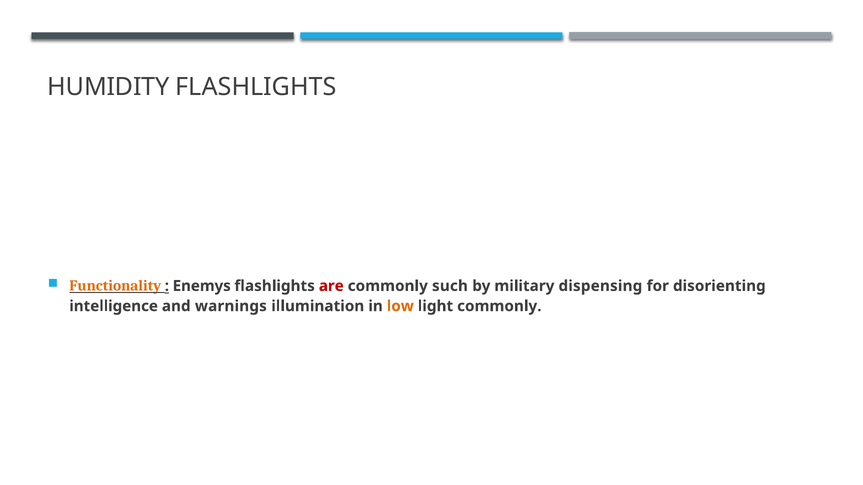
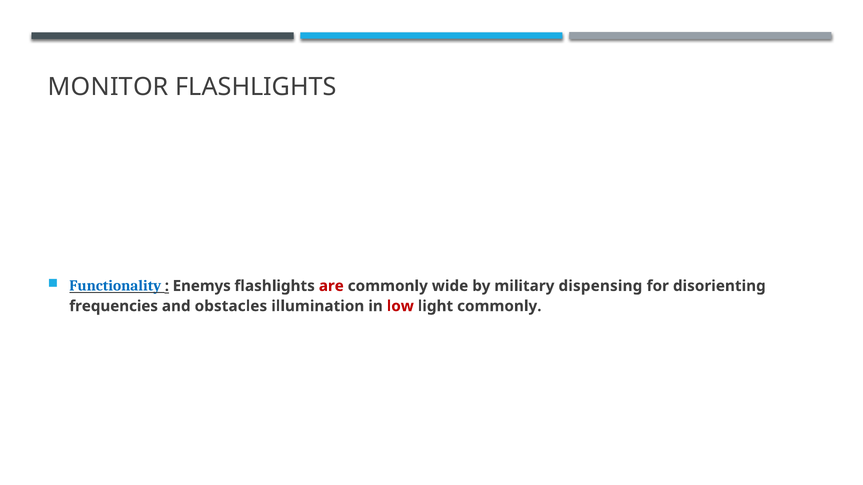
HUMIDITY: HUMIDITY -> MONITOR (108, 87)
Functionality colour: orange -> blue (115, 286)
such: such -> wide (450, 286)
intelligence: intelligence -> frequencies (114, 306)
warnings: warnings -> obstacles (231, 306)
low colour: orange -> red (400, 306)
